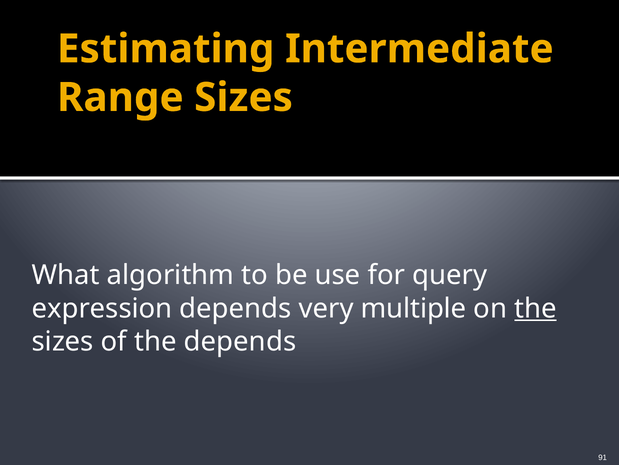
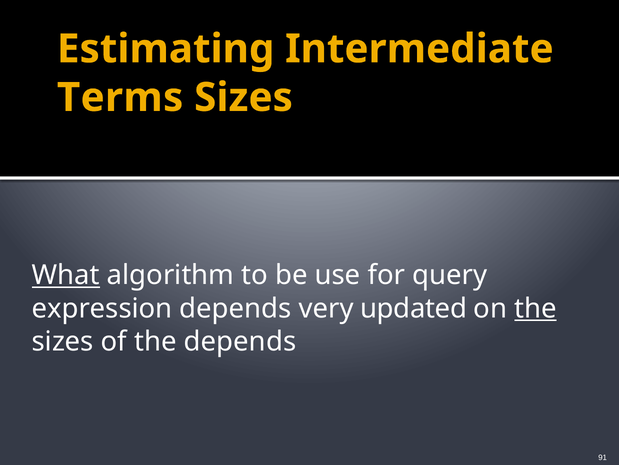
Range: Range -> Terms (120, 97)
What underline: none -> present (66, 275)
multiple: multiple -> updated (414, 308)
